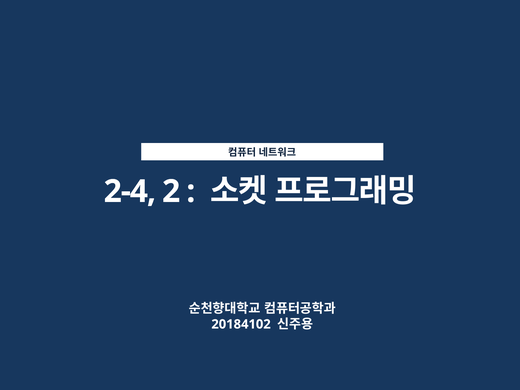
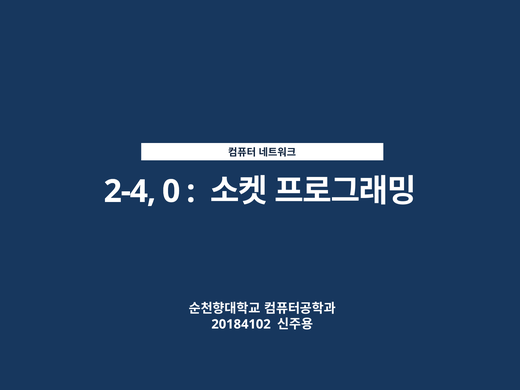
2: 2 -> 0 (171, 191)
